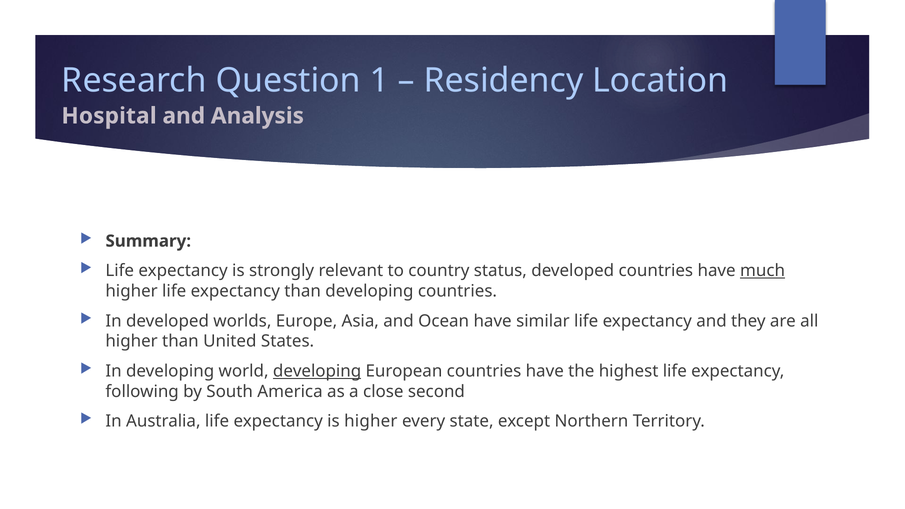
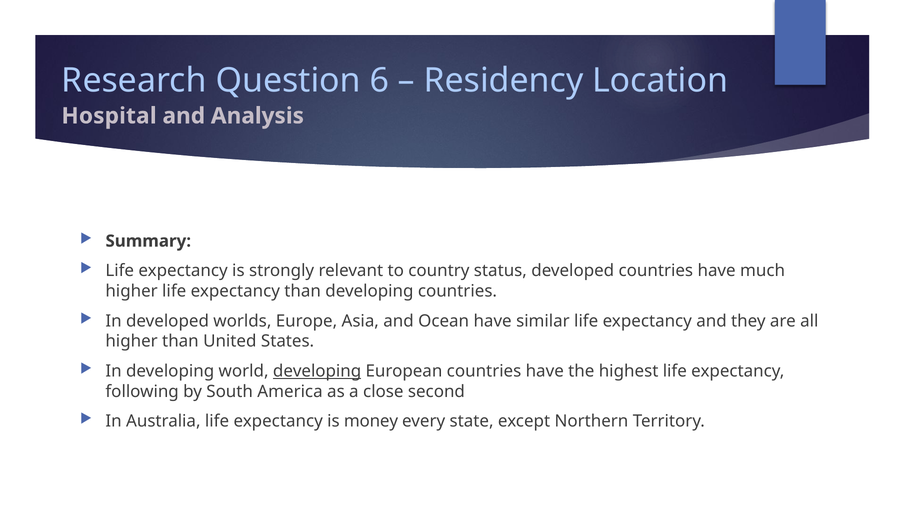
1: 1 -> 6 (379, 81)
much underline: present -> none (763, 271)
is higher: higher -> money (371, 421)
